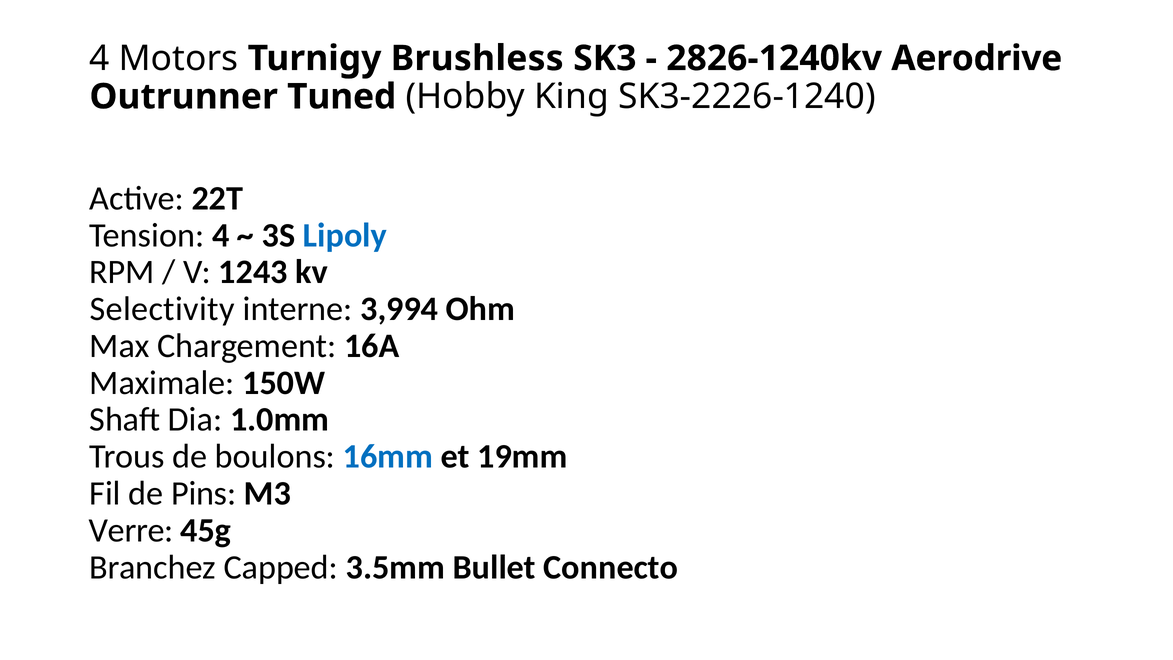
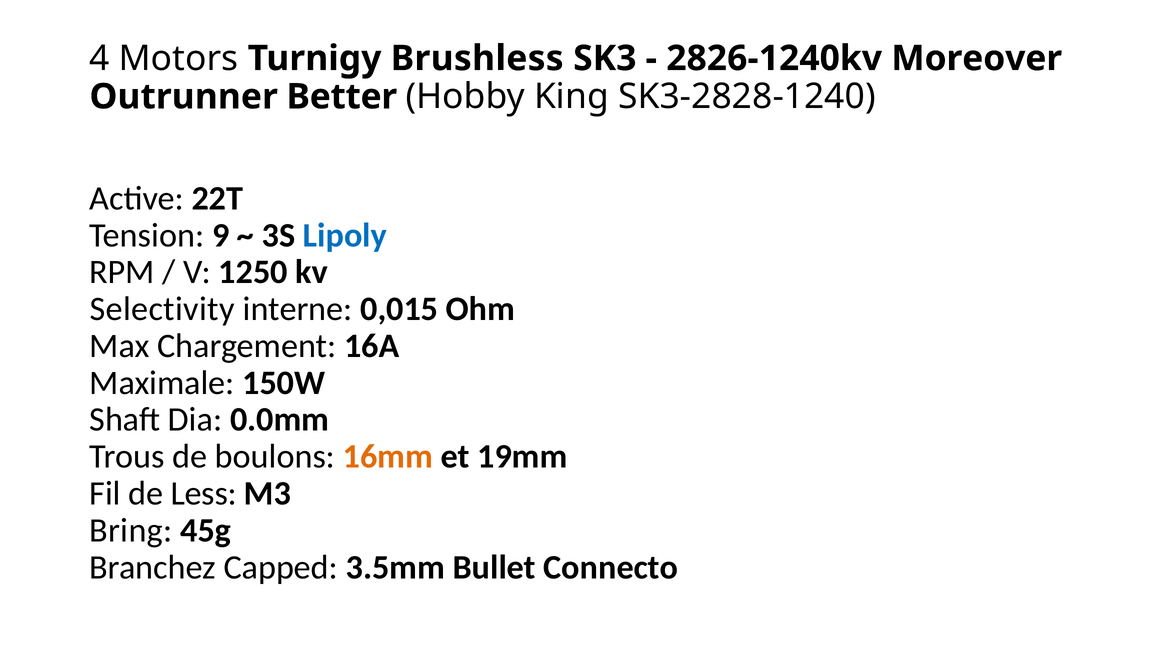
Aerodrive: Aerodrive -> Moreover (977, 58)
Tuned: Tuned -> Better (342, 97)
SK3-2226-1240: SK3-2226-1240 -> SK3-2828-1240 (747, 97)
Tension 4: 4 -> 9 (221, 235)
1243: 1243 -> 1250 (253, 272)
3,994: 3,994 -> 0,015 (399, 309)
1.0mm: 1.0mm -> 0.0mm (280, 420)
16mm colour: blue -> orange (388, 456)
Pins: Pins -> Less (204, 493)
Verre: Verre -> Bring (131, 530)
